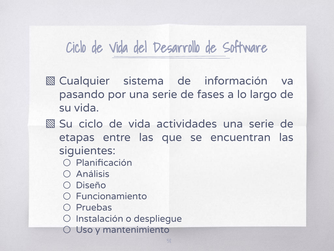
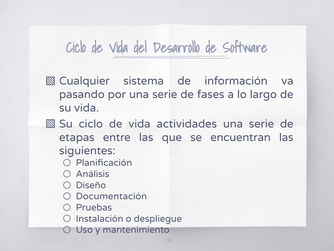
Funcionamiento: Funcionamiento -> Documentación (111, 196)
